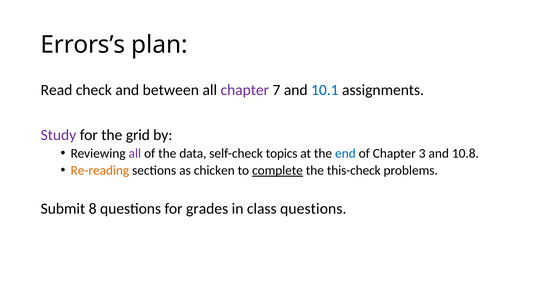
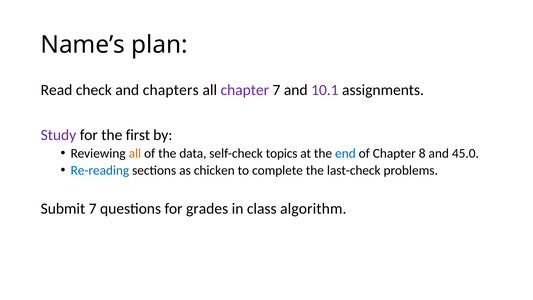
Errors’s: Errors’s -> Name’s (83, 45)
between: between -> chapters (171, 90)
10.1 colour: blue -> purple (325, 90)
grid: grid -> first (138, 135)
all colour: purple -> orange (135, 153)
3: 3 -> 8 (422, 153)
10.8: 10.8 -> 45.0 (465, 153)
Re-reading colour: orange -> blue (100, 170)
complete underline: present -> none (277, 170)
this-check: this-check -> last-check (354, 170)
Submit 8: 8 -> 7 (93, 209)
class questions: questions -> algorithm (313, 209)
